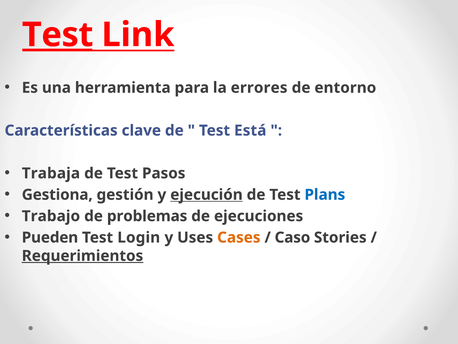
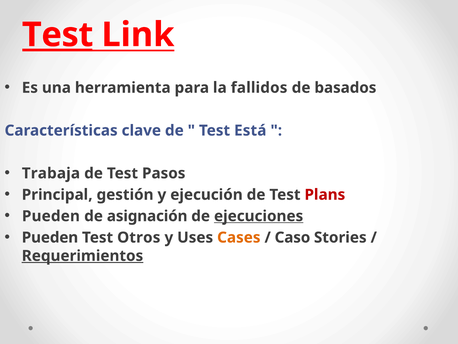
errores: errores -> fallidos (259, 88)
entorno: entorno -> basados (345, 88)
Gestiona: Gestiona -> Principal (57, 194)
ejecución underline: present -> none (206, 194)
Plans colour: blue -> red (325, 194)
Trabajo: Trabajo -> Pueden (51, 216)
problemas: problemas -> asignación (147, 216)
ejecuciones underline: none -> present (259, 216)
Login: Login -> Otros (139, 237)
